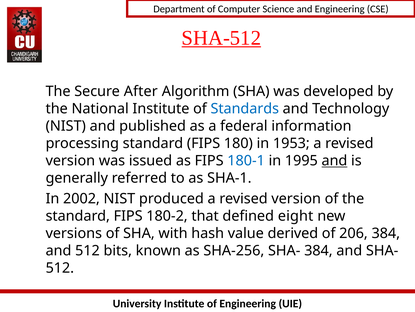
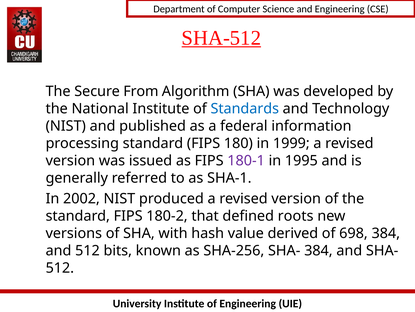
After: After -> From (141, 91)
1953: 1953 -> 1999 (291, 143)
180-1 colour: blue -> purple (246, 160)
and underline: present -> none (334, 160)
eight: eight -> roots (296, 215)
206: 206 -> 698 (353, 233)
